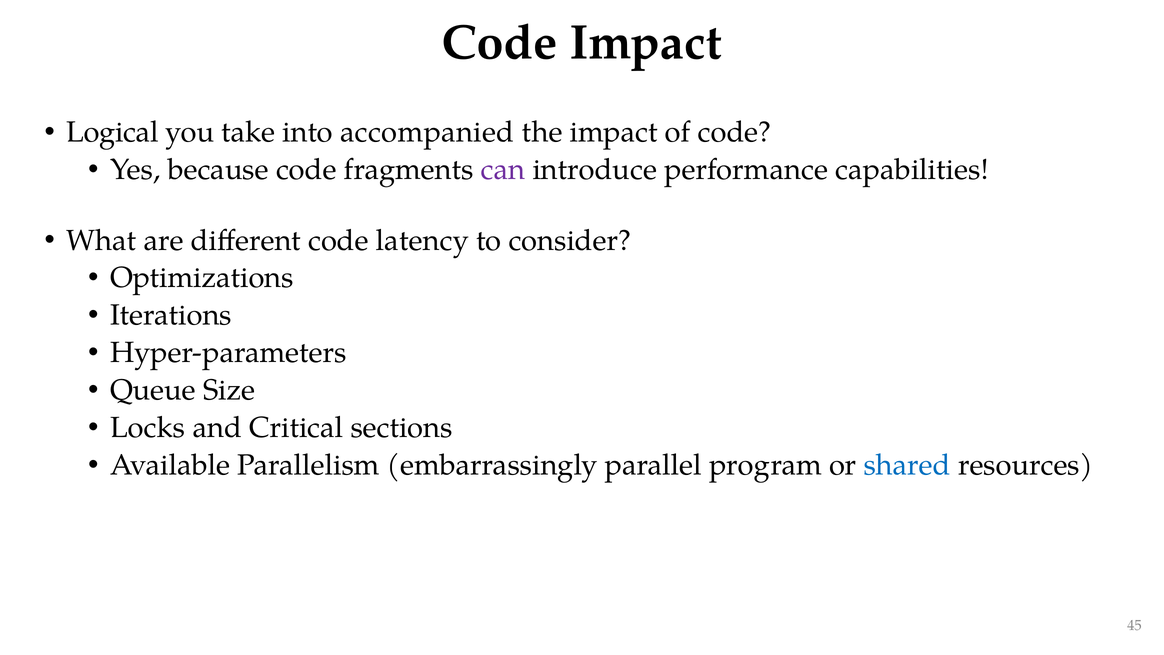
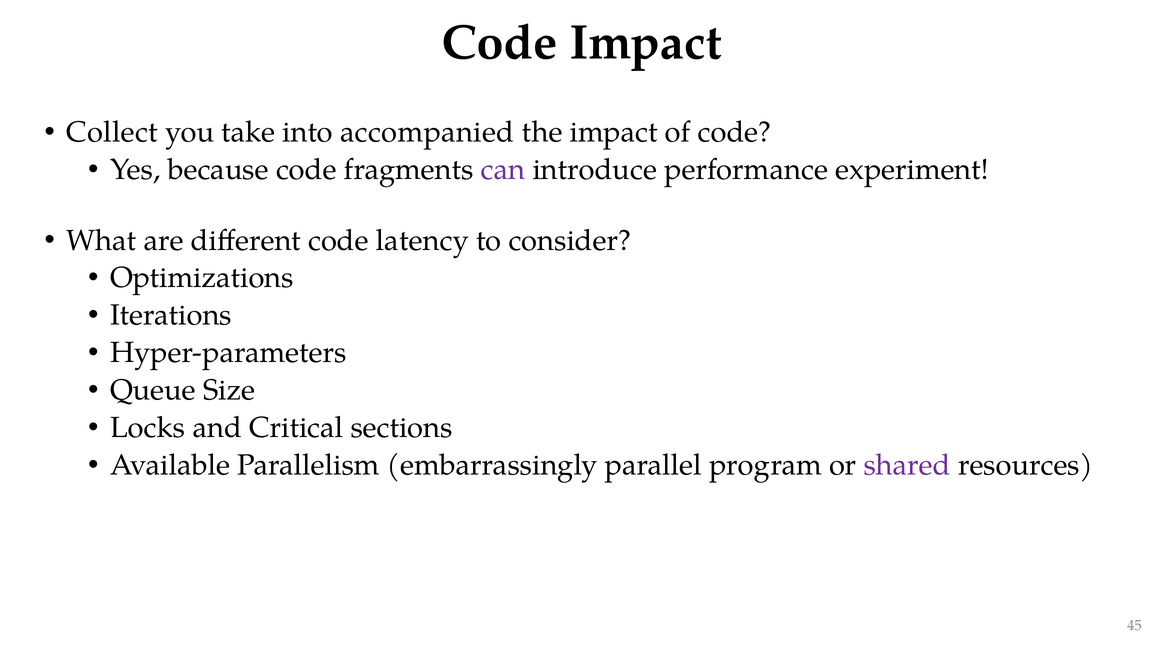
Logical: Logical -> Collect (112, 132)
capabilities: capabilities -> experiment (912, 170)
shared colour: blue -> purple (907, 465)
